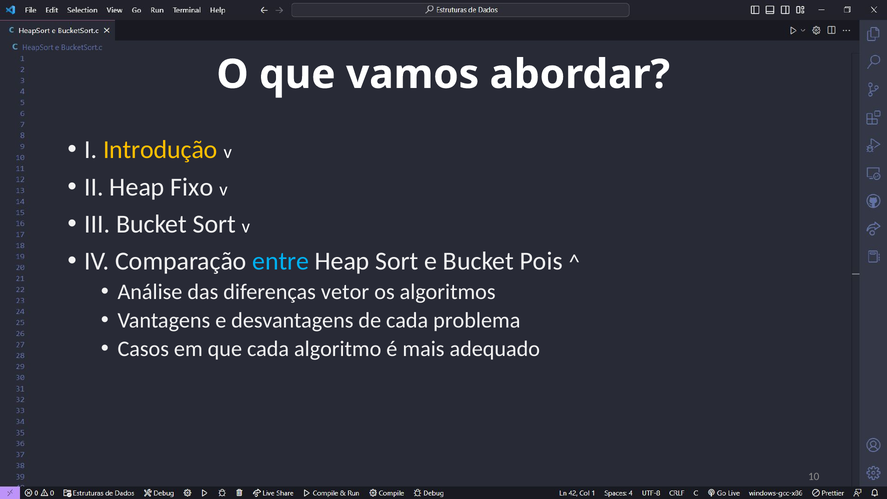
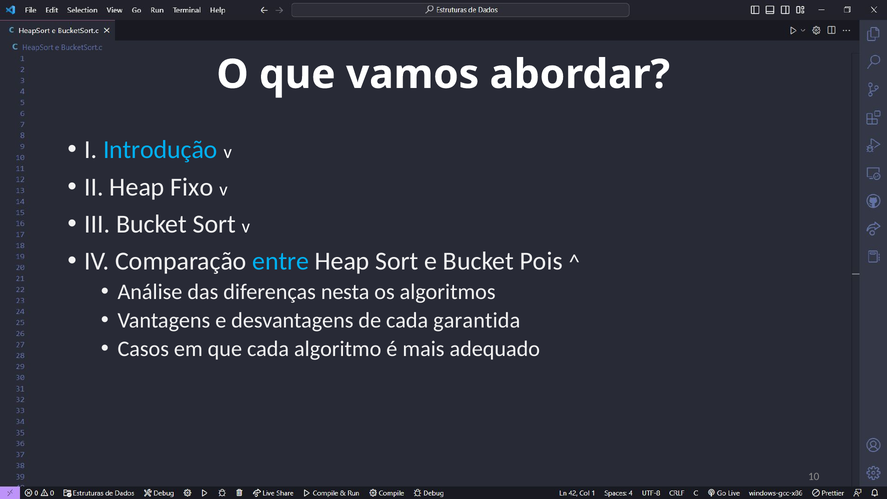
Introdução colour: yellow -> light blue (160, 150)
vetor: vetor -> nesta (345, 292)
problema: problema -> garantida (477, 320)
